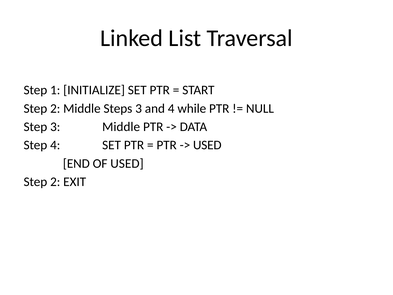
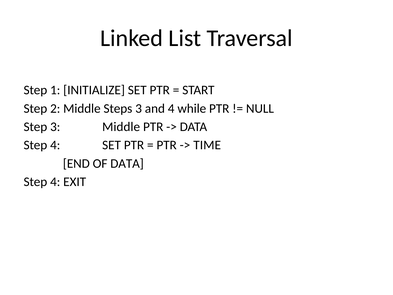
USED: USED -> TIME (207, 145)
OF USED: USED -> DATA (127, 163)
2: 2 -> 4 (55, 182)
